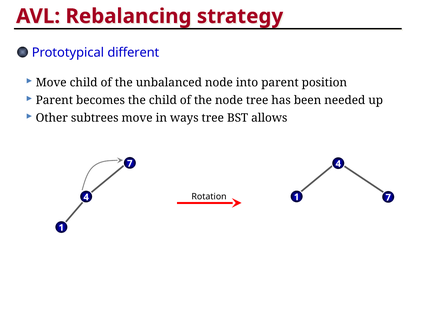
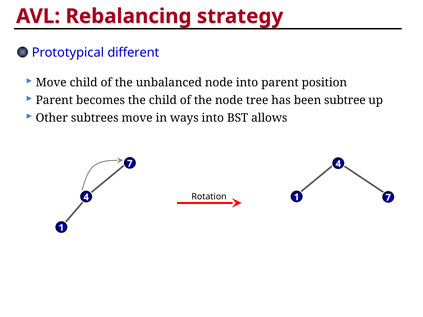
needed: needed -> subtree (345, 100)
ways tree: tree -> into (213, 118)
